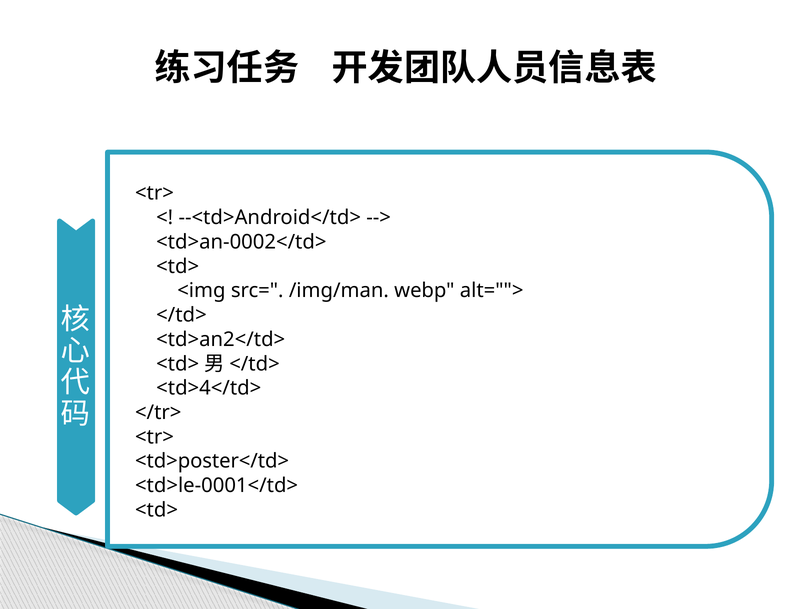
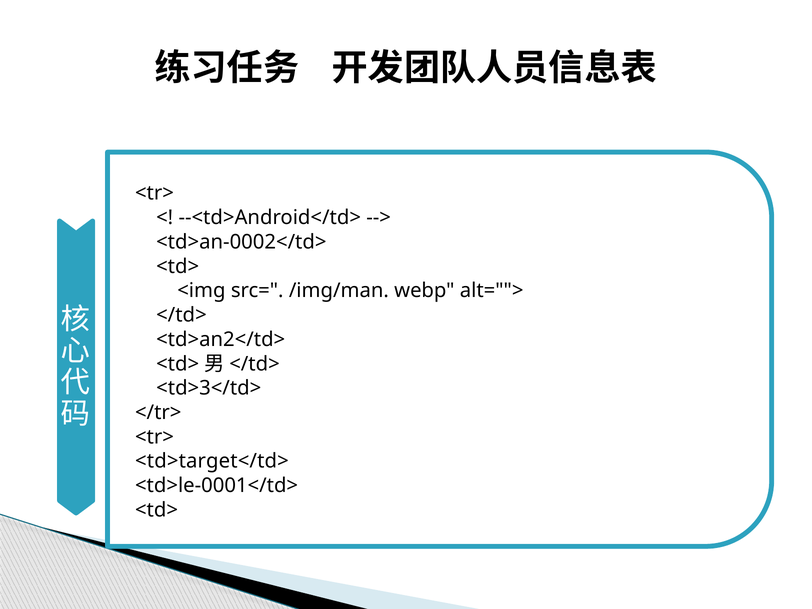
<td>4</td>: <td>4</td> -> <td>3</td> (209, 388)
<td>poster</td>: <td>poster</td> -> <td>target</td> (212, 461)
